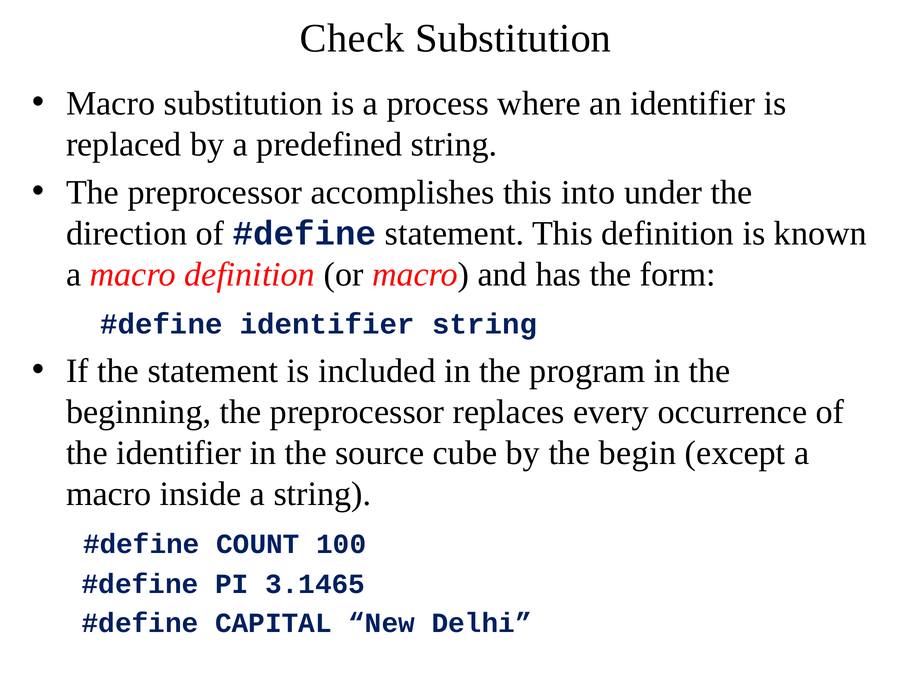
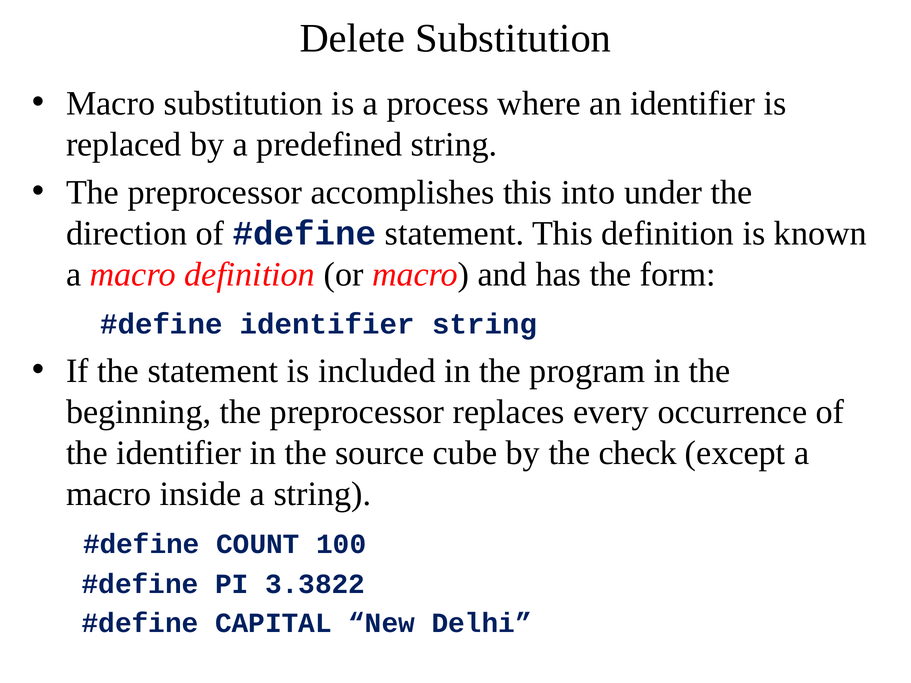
Check: Check -> Delete (352, 38)
begin: begin -> check (638, 453)
3.1465: 3.1465 -> 3.3822 (315, 584)
